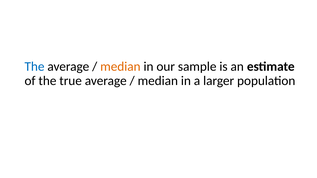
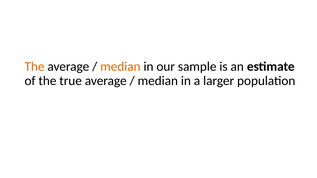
The colour: blue -> orange (35, 67)
